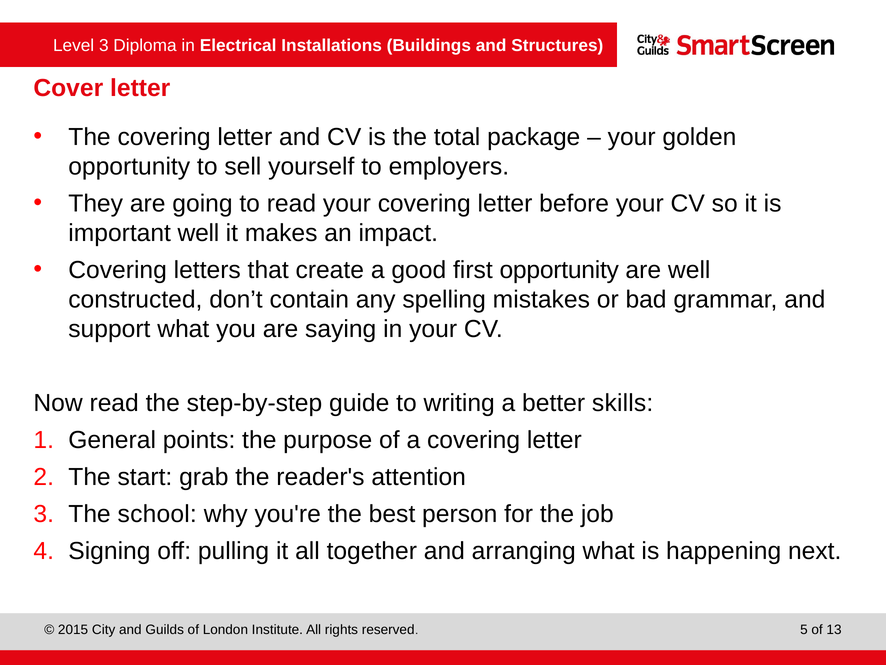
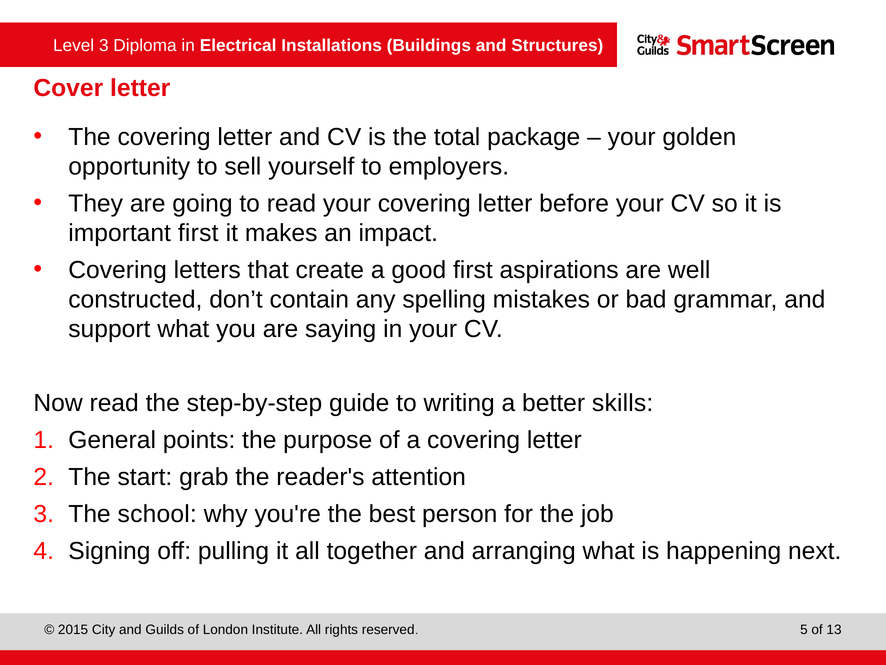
important well: well -> first (198, 233)
first opportunity: opportunity -> aspirations (559, 270)
